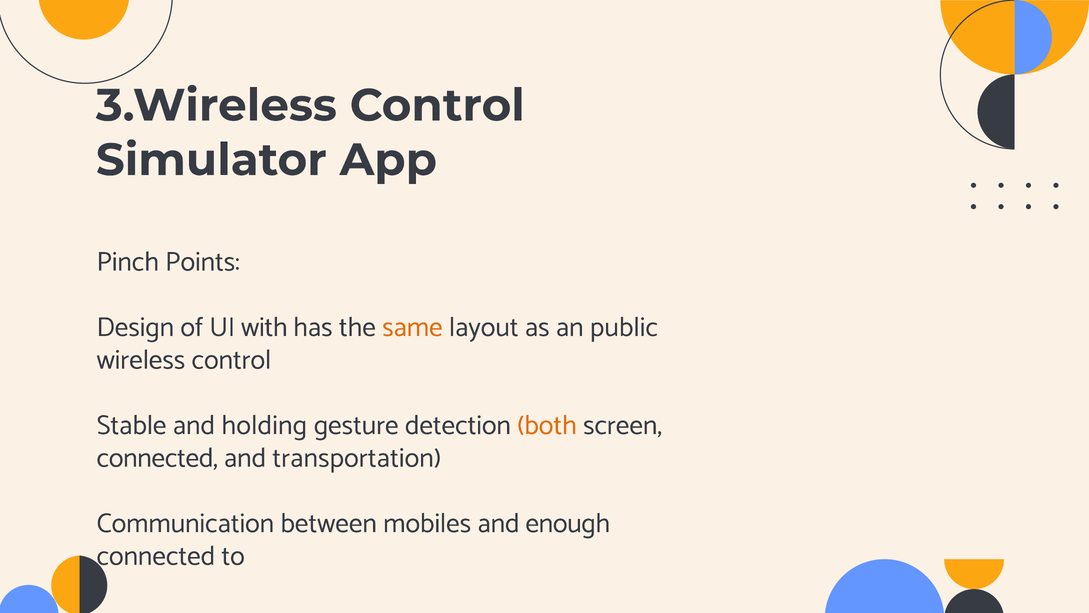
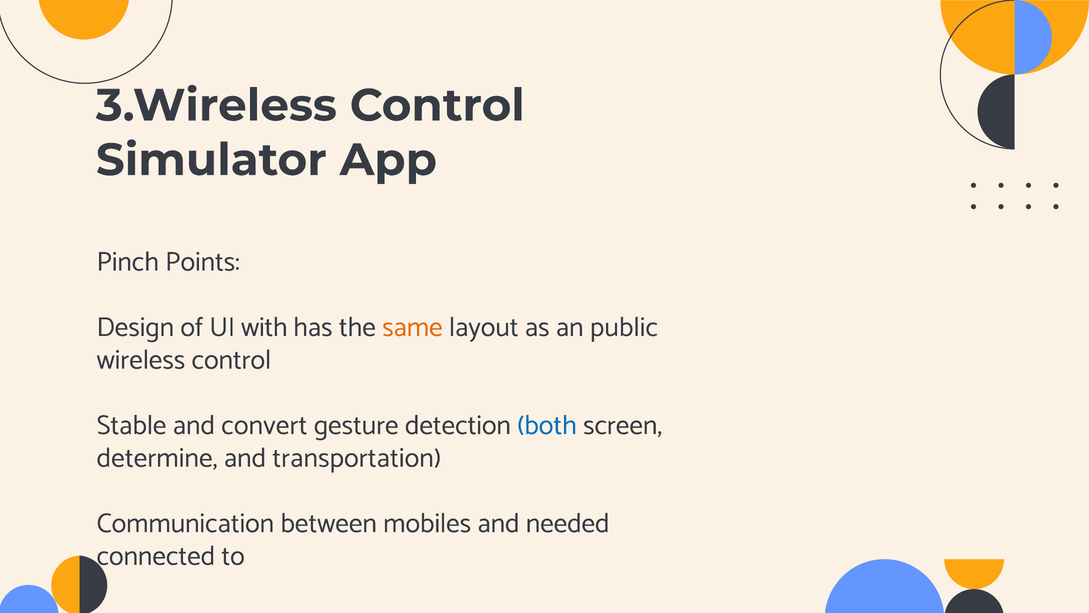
holding: holding -> convert (264, 425)
both colour: orange -> blue (547, 425)
connected: connected -> determine (157, 457)
enough: enough -> needed (568, 523)
